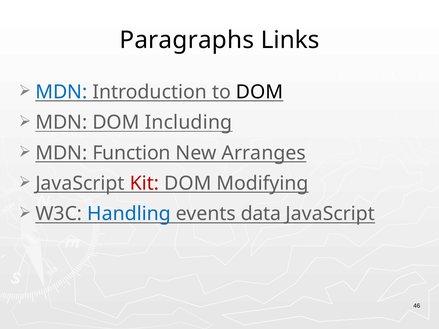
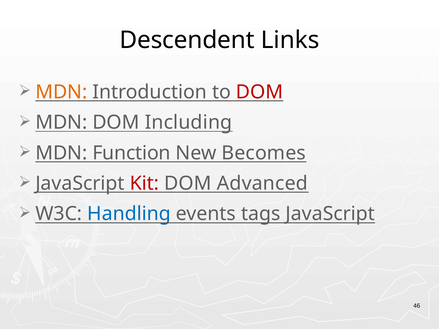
Paragraphs: Paragraphs -> Descendent (187, 40)
MDN colour: blue -> orange (61, 92)
DOM colour: black -> red (260, 92)
Arranges: Arranges -> Becomes (264, 153)
Modifying: Modifying -> Advanced (262, 184)
data: data -> tags (261, 214)
